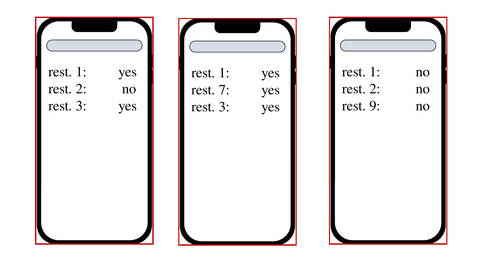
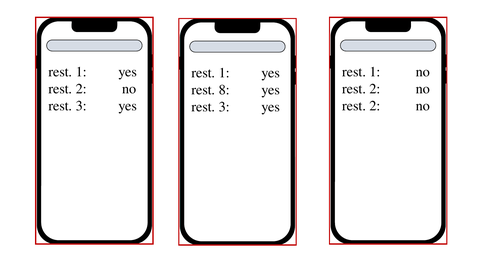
7: 7 -> 8 (224, 90)
9: 9 -> 2 (375, 106)
